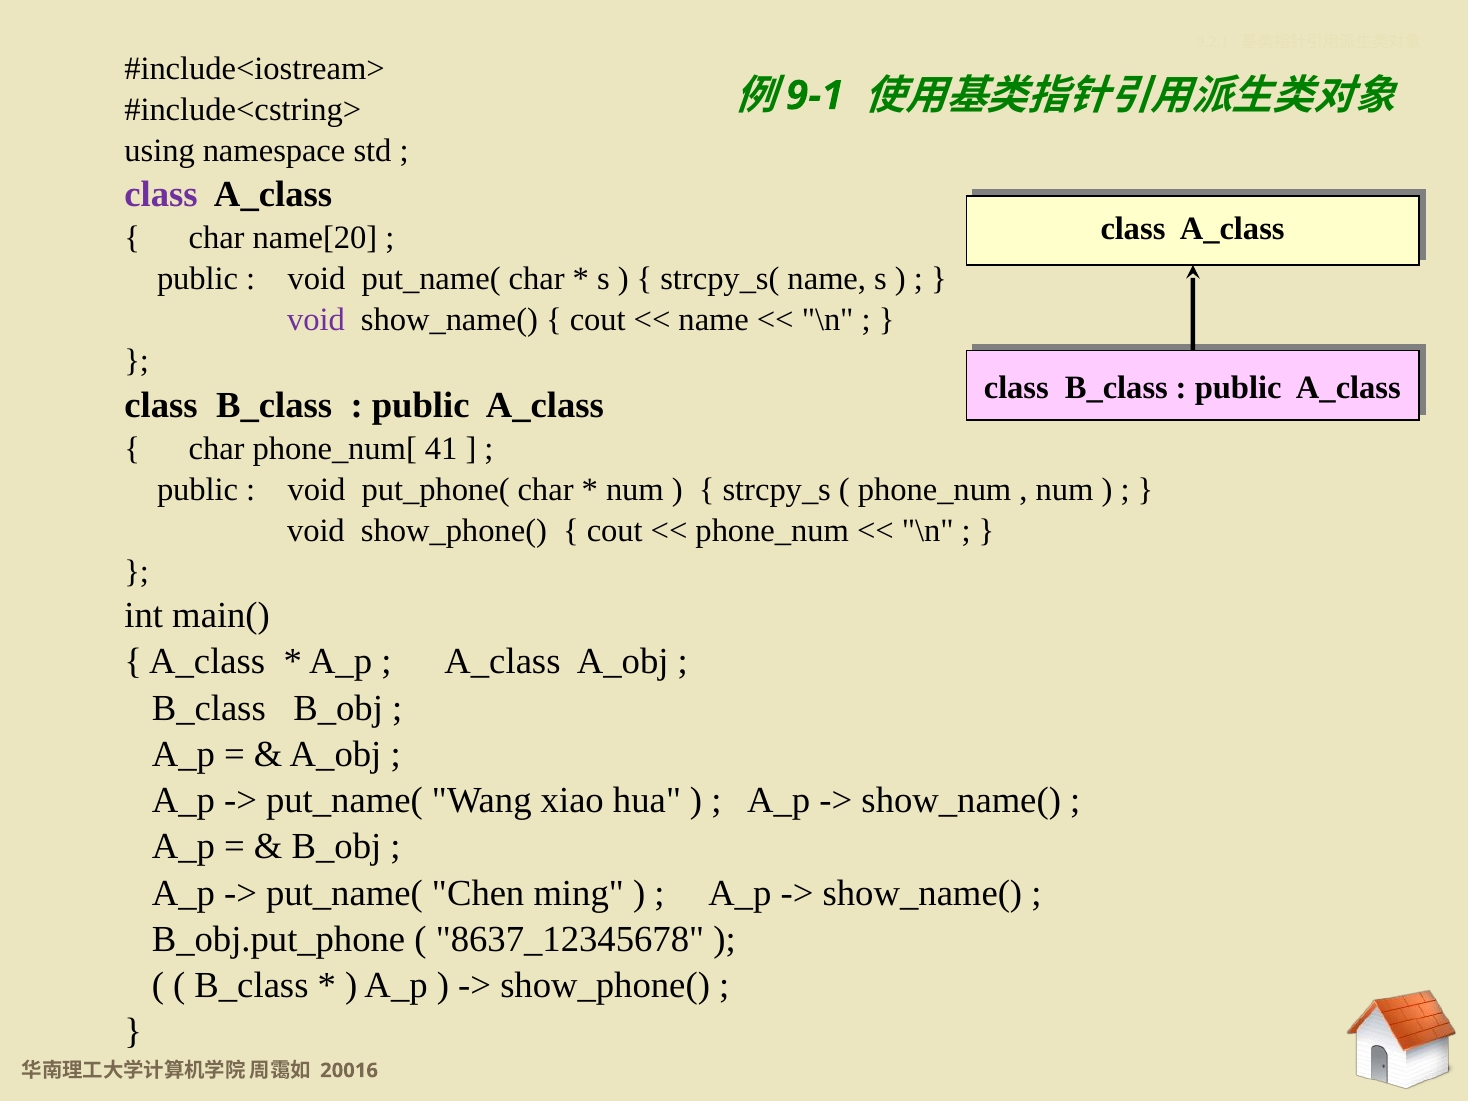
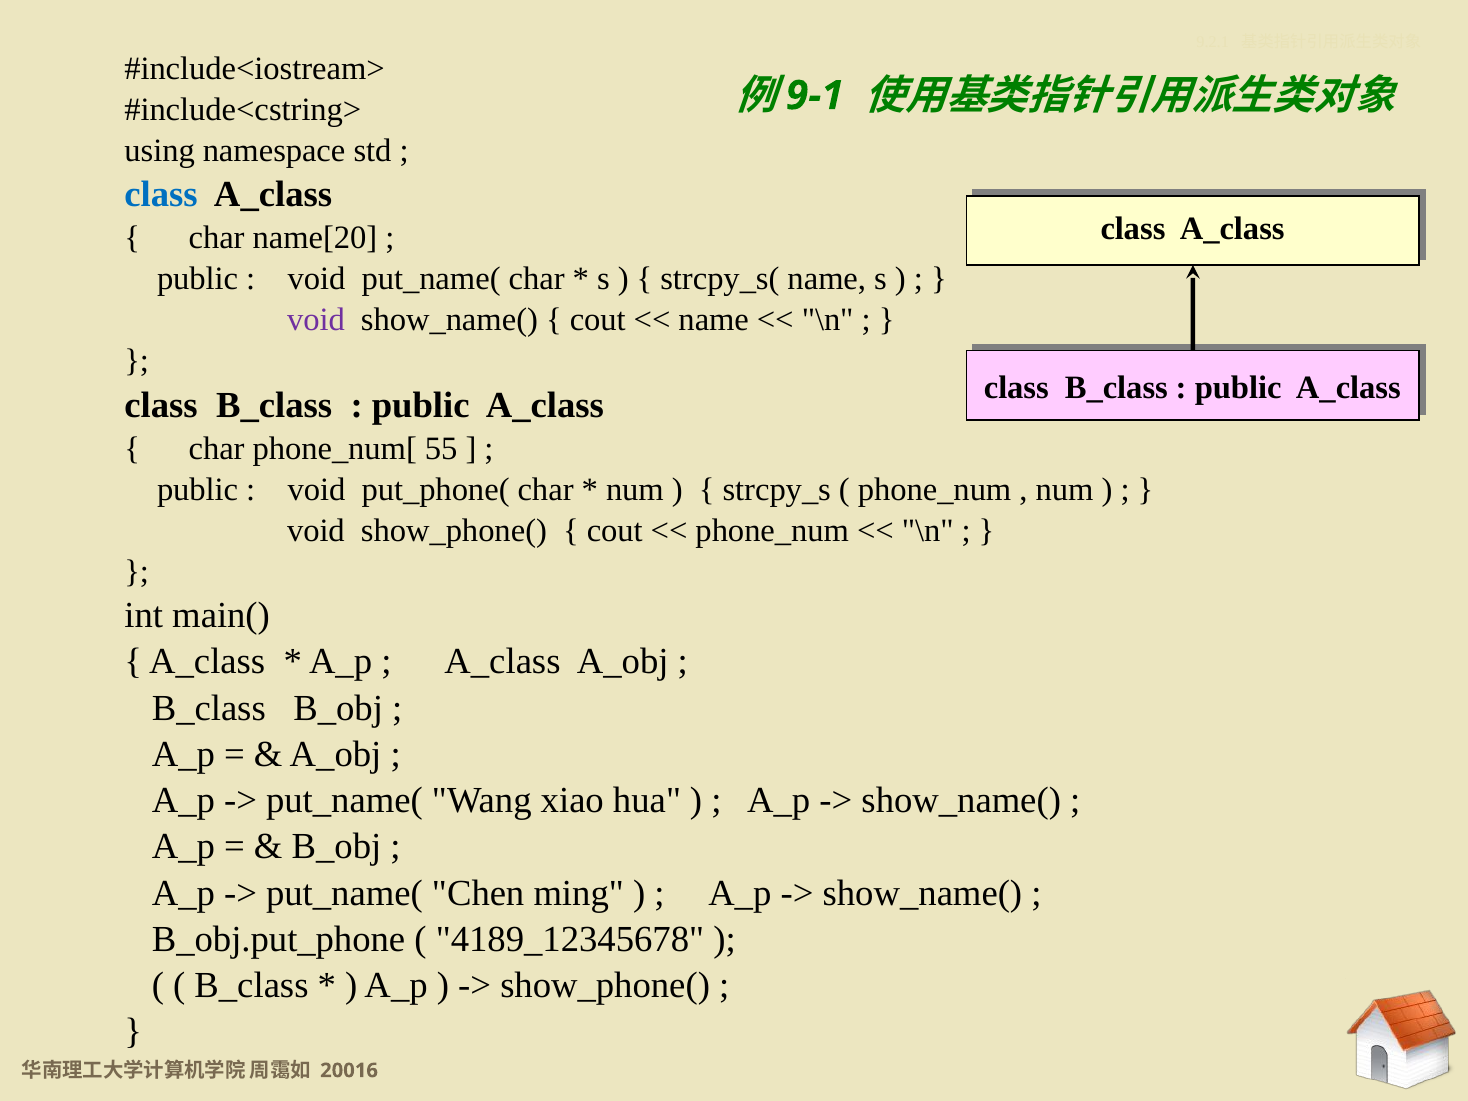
class colour: purple -> blue (161, 195)
41: 41 -> 55 (441, 448)
8637_12345678: 8637_12345678 -> 4189_12345678 (570, 939)
